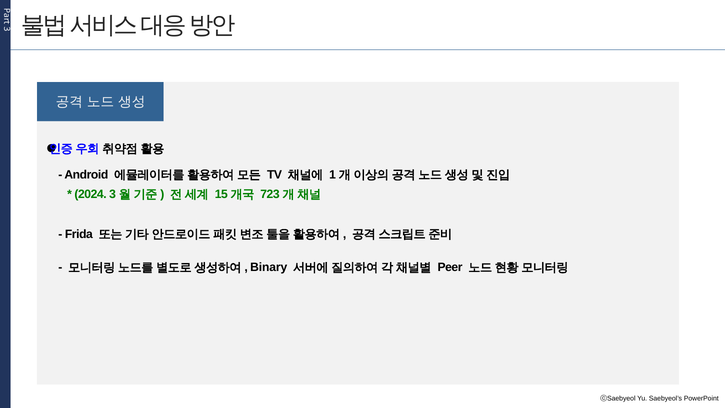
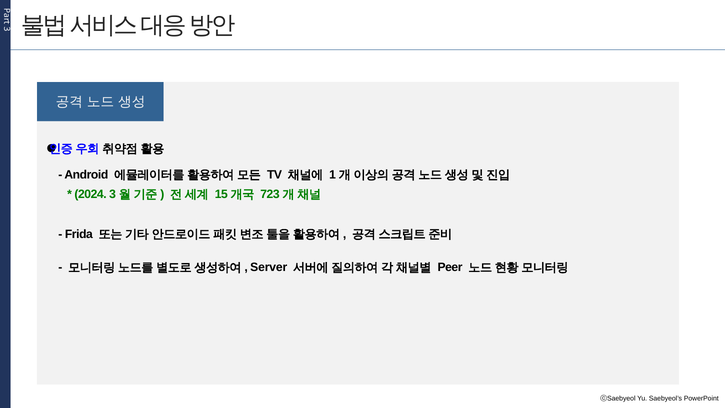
Binary: Binary -> Server (269, 267)
